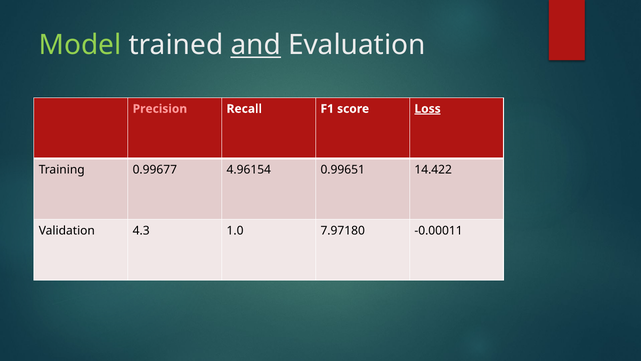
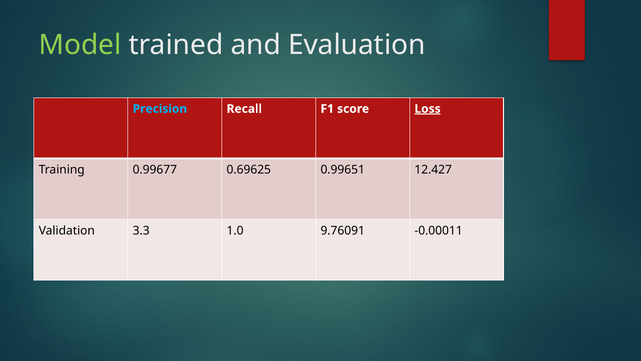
and underline: present -> none (256, 45)
Precision colour: pink -> light blue (160, 109)
4.96154: 4.96154 -> 0.69625 (249, 170)
14.422: 14.422 -> 12.427 (433, 170)
4.3: 4.3 -> 3.3 (141, 230)
7.97180: 7.97180 -> 9.76091 (343, 230)
